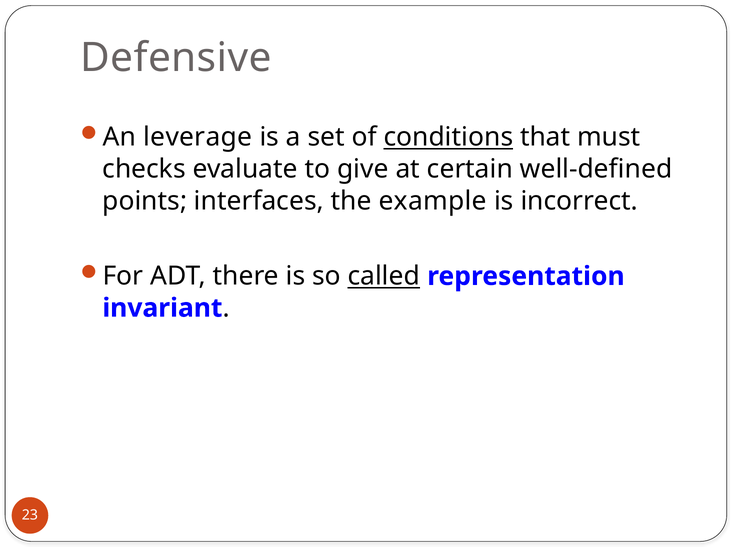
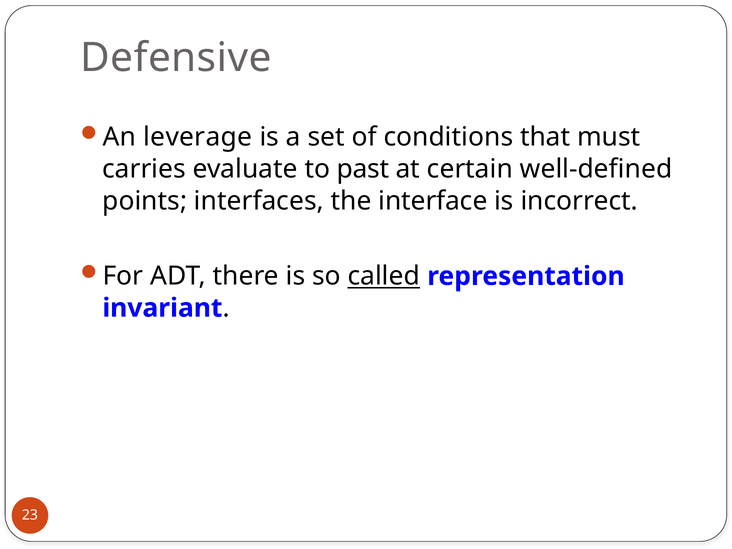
conditions underline: present -> none (448, 137)
checks: checks -> carries (144, 169)
give: give -> past (363, 169)
example: example -> interface (433, 201)
